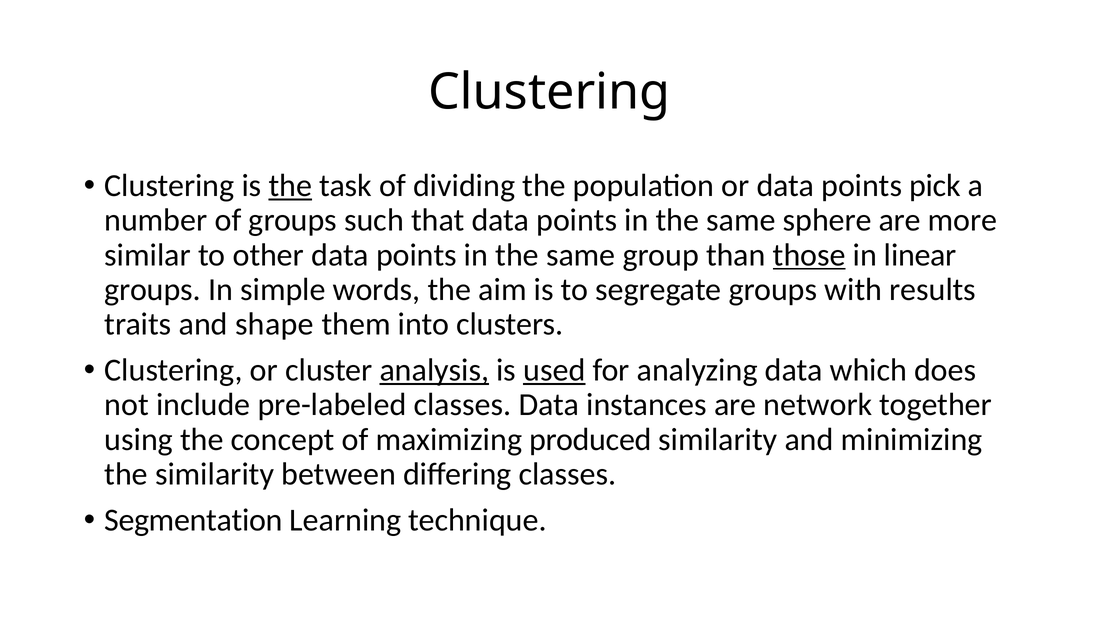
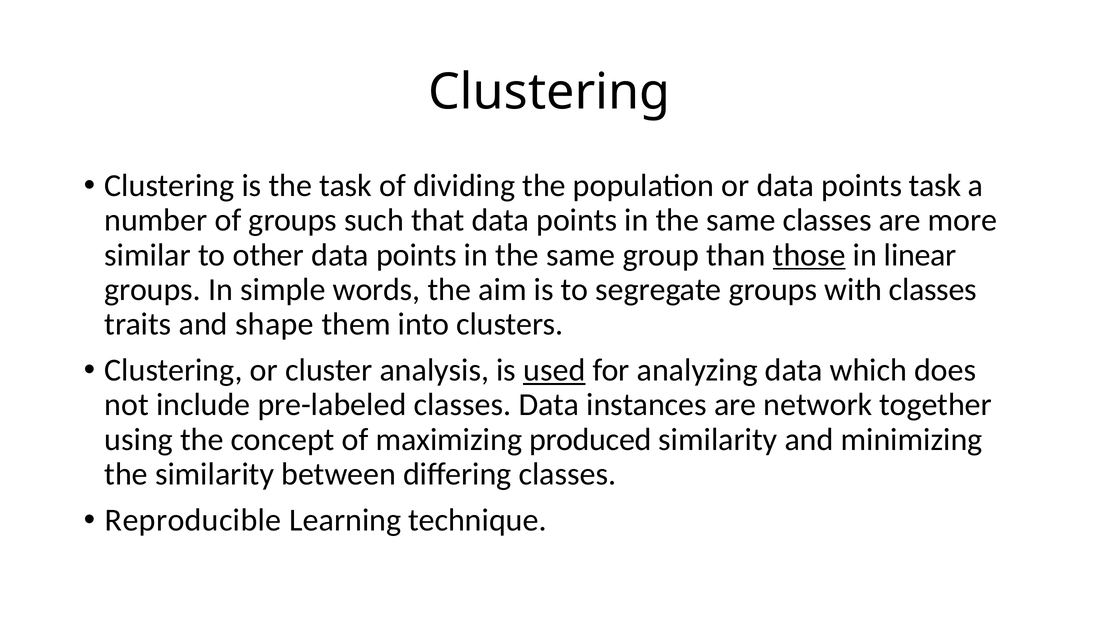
the underline: present -> none (290, 186)
points pick: pick -> task (935, 186)
same sphere: sphere -> classes (827, 220)
with results: results -> classes (933, 290)
analysis underline: present -> none (434, 370)
Segmentation: Segmentation -> Reproducible (193, 520)
